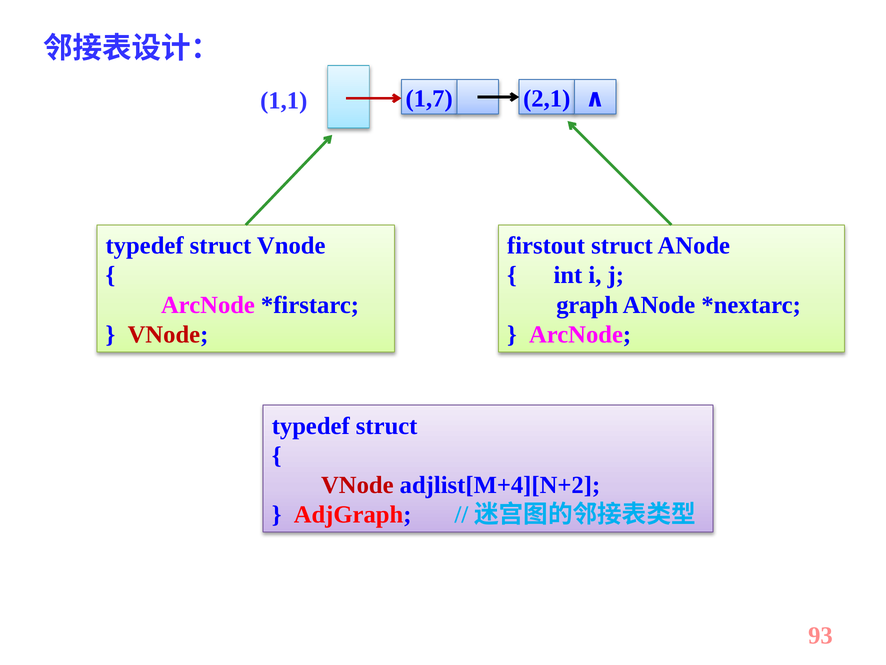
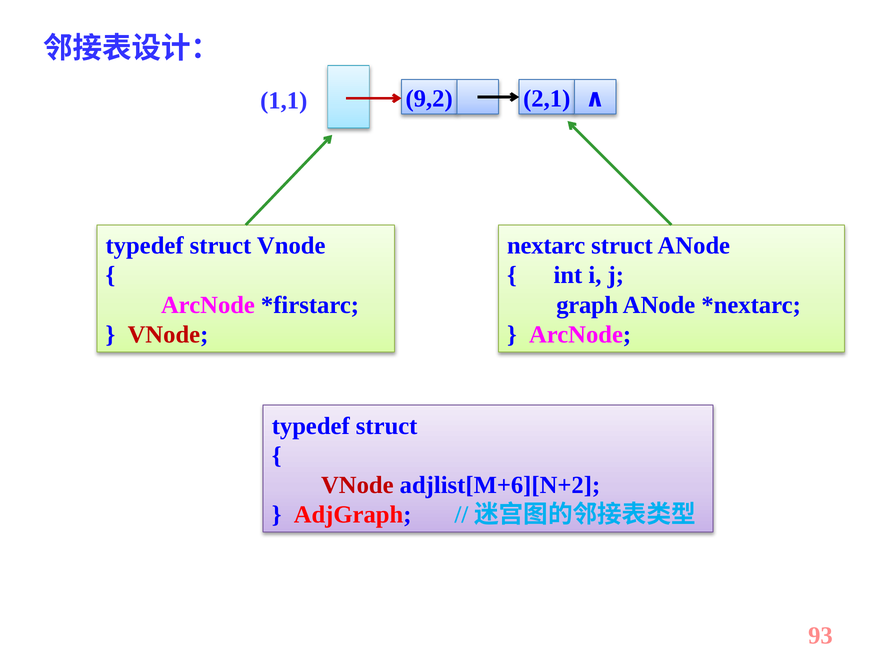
1,7: 1,7 -> 9,2 (429, 98)
firstout: firstout -> nextarc (546, 246)
adjlist[M+4][N+2: adjlist[M+4][N+2 -> adjlist[M+6][N+2 (500, 485)
